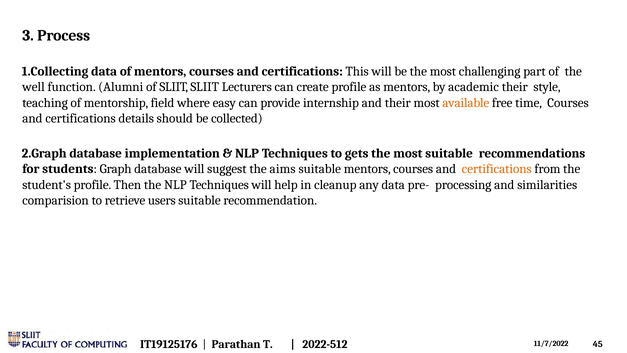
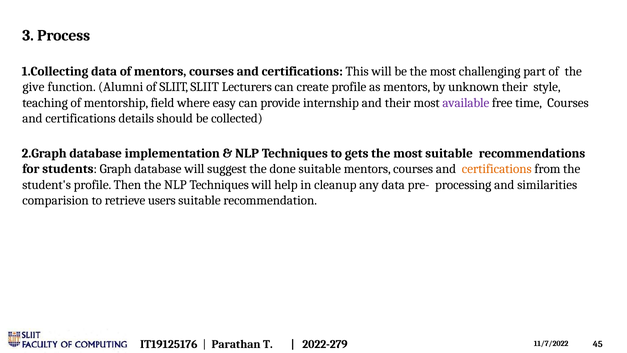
well: well -> give (33, 87)
academic: academic -> unknown (474, 87)
available colour: orange -> purple (466, 103)
aims: aims -> done (283, 169)
2022-512: 2022-512 -> 2022-279 (325, 344)
